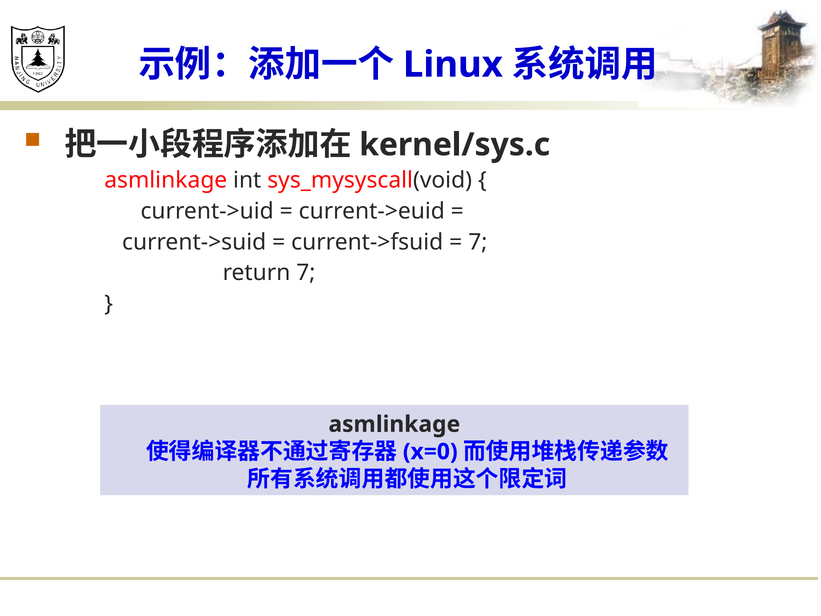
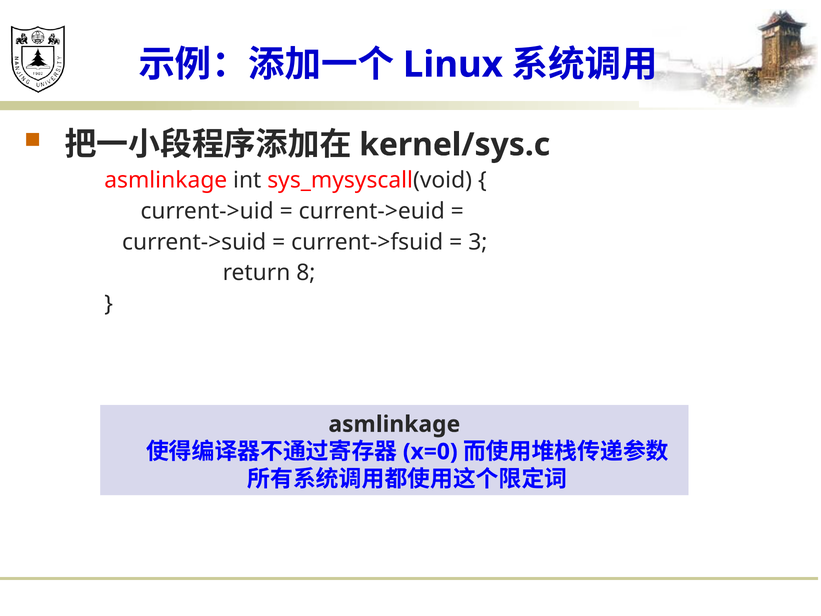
7: 7 -> 3 (478, 242)
return 7: 7 -> 8 (306, 273)
